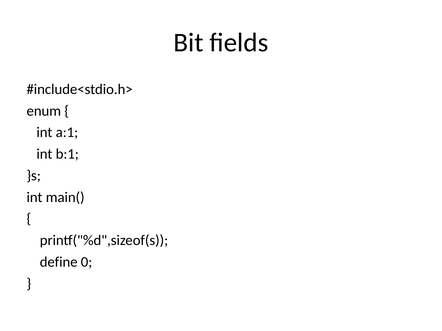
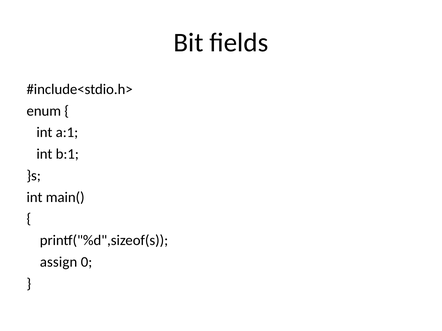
define: define -> assign (59, 262)
